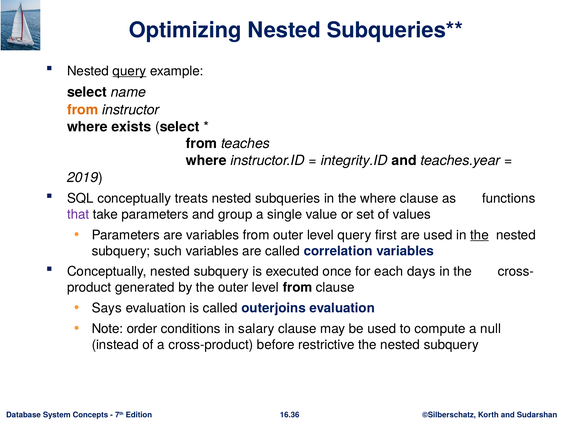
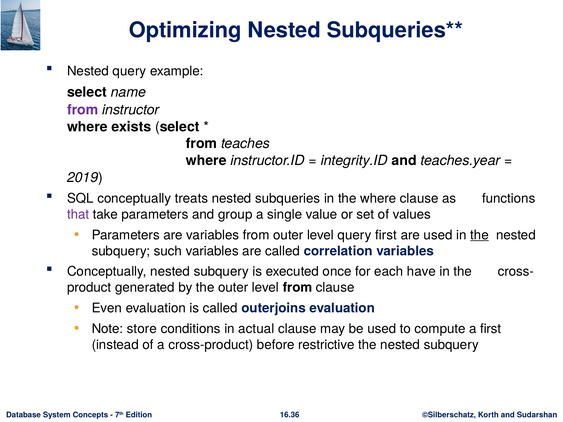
query underline: present -> none (129, 71)
from colour: orange -> purple (83, 110)
days: days -> have (421, 272)
Says: Says -> Even (107, 308)
order: order -> store (142, 329)
salary: salary -> actual (256, 329)
a null: null -> first (491, 329)
